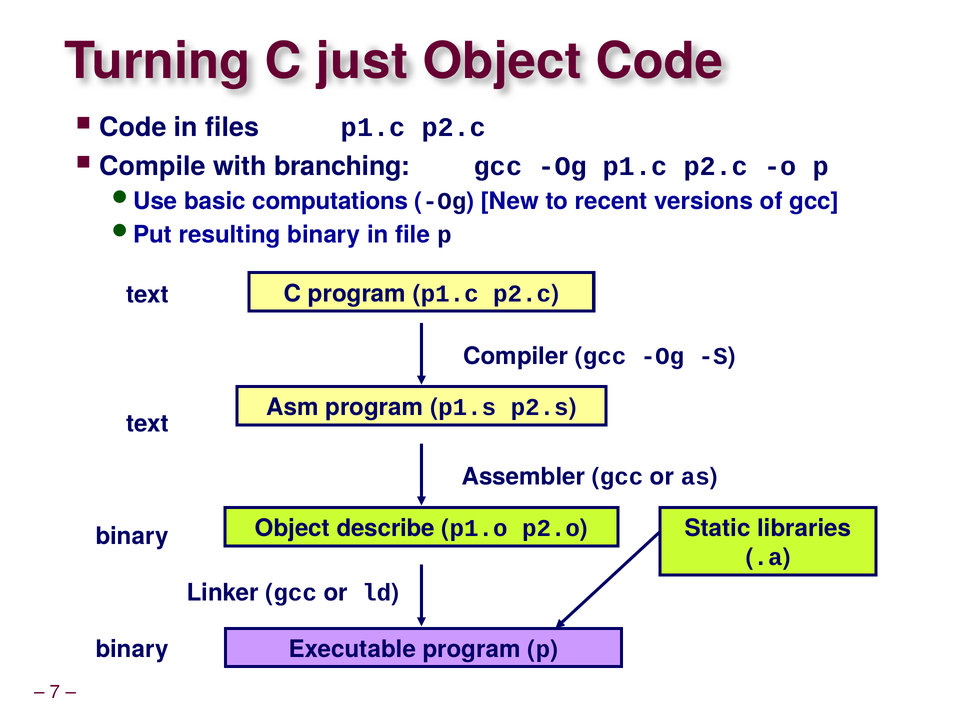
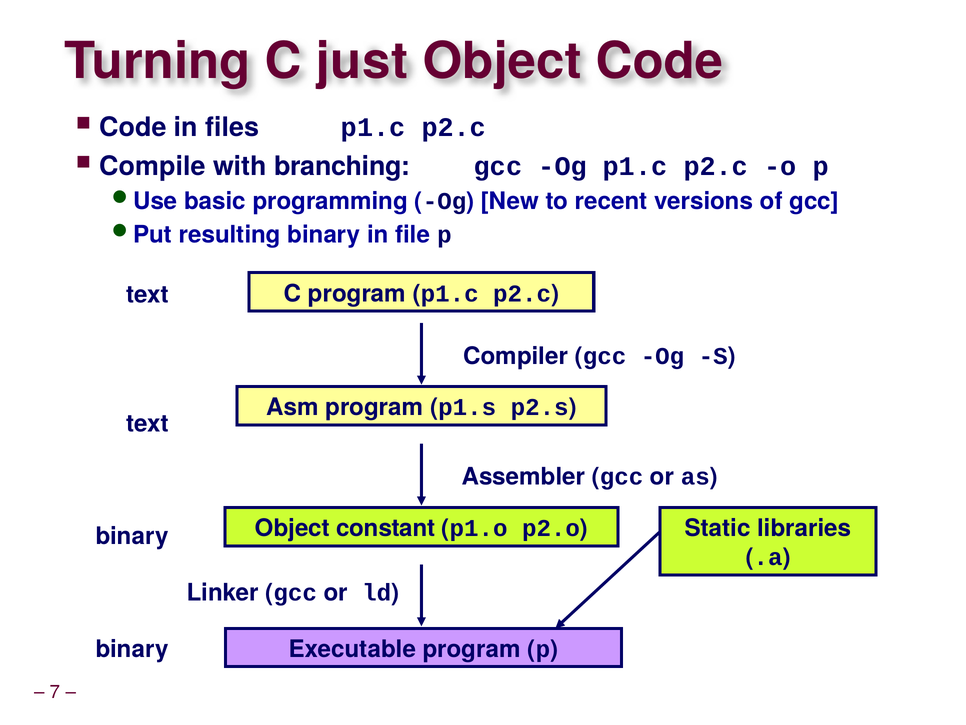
computations: computations -> programming (330, 201)
describe: describe -> constant (386, 528)
